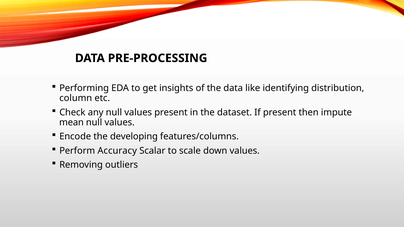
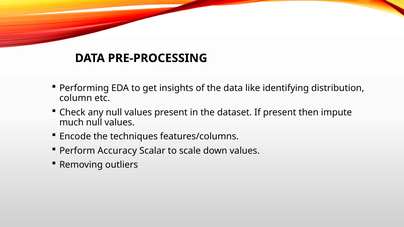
mean: mean -> much (71, 122)
developing: developing -> techniques (134, 137)
